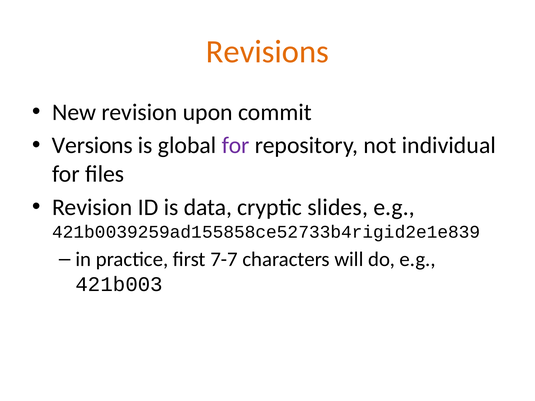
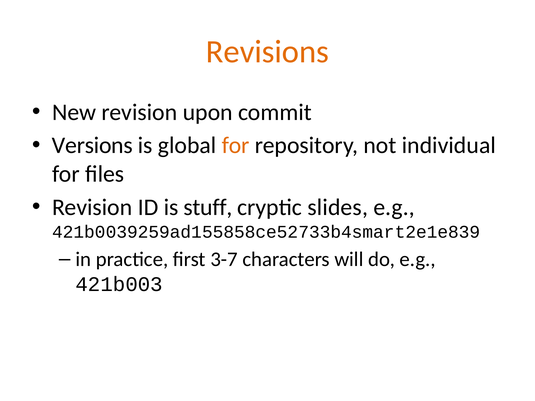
for colour: purple -> orange (236, 146)
data: data -> stuff (208, 207)
421b0039259ad155858ce52733b4rigid2e1e839: 421b0039259ad155858ce52733b4rigid2e1e839 -> 421b0039259ad155858ce52733b4smart2e1e839 (266, 232)
7-7: 7-7 -> 3-7 (224, 259)
